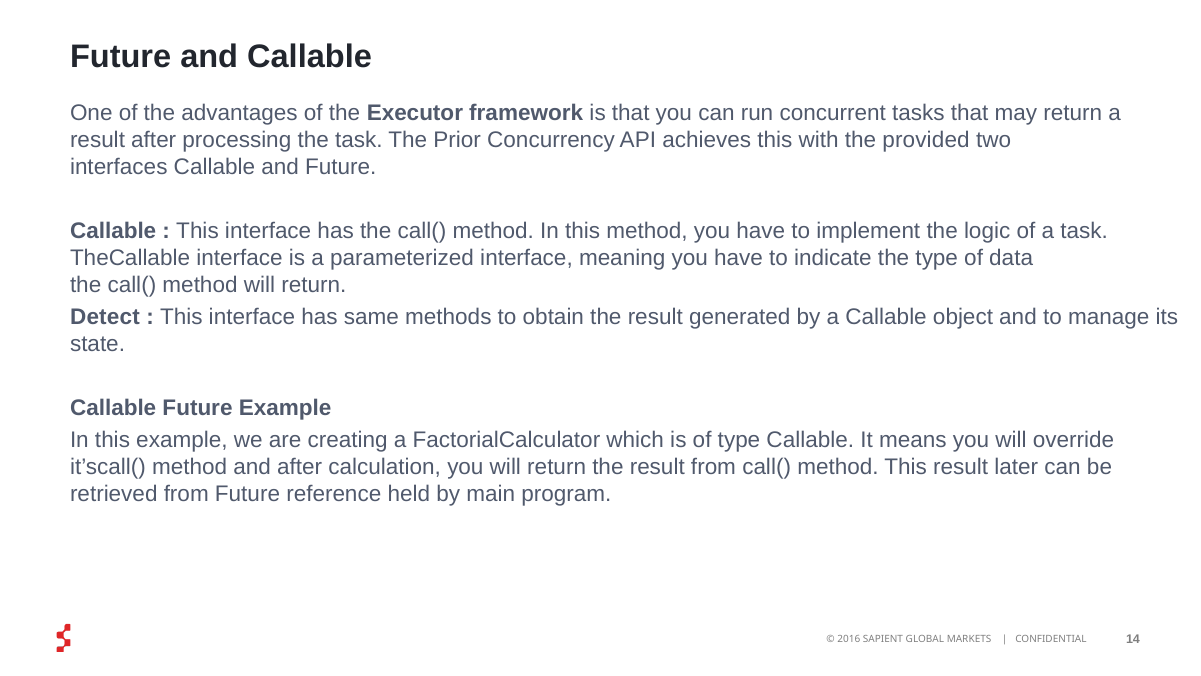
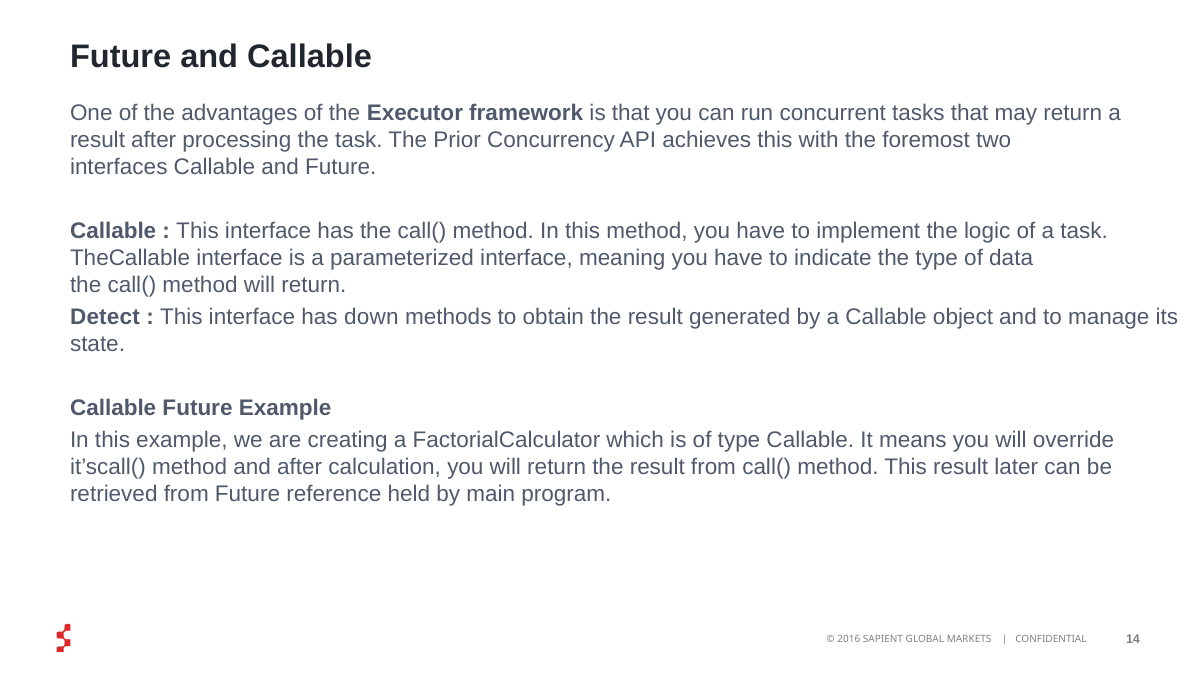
provided: provided -> foremost (926, 140)
same: same -> down (371, 317)
